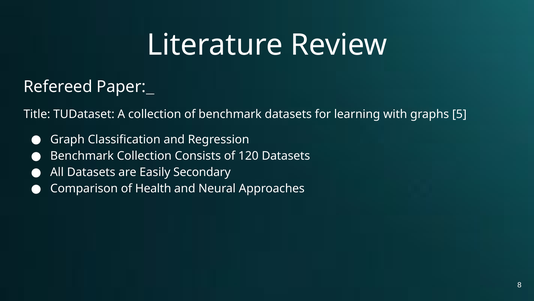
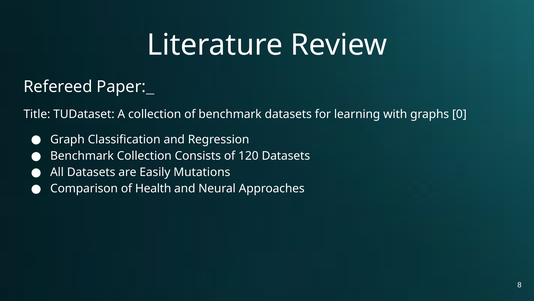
5: 5 -> 0 (459, 114)
Secondary: Secondary -> Mutations (202, 172)
